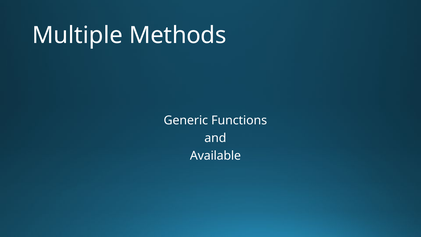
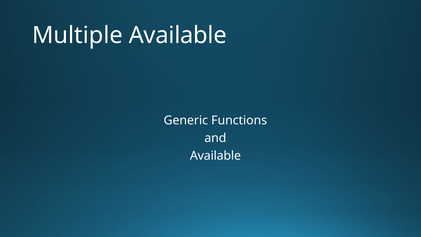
Multiple Methods: Methods -> Available (178, 35)
